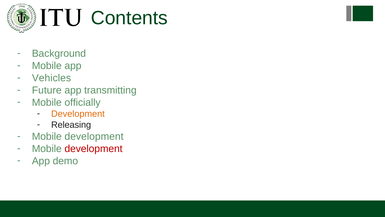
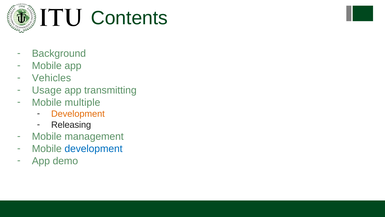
Future: Future -> Usage (47, 90)
officially: officially -> multiple (82, 102)
development: development -> management (94, 136)
development colour: red -> blue (94, 148)
